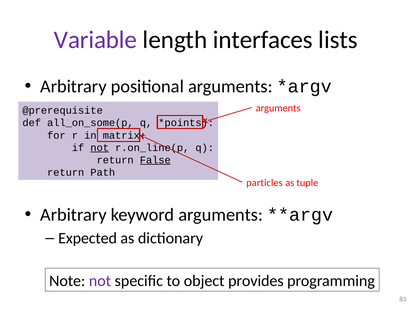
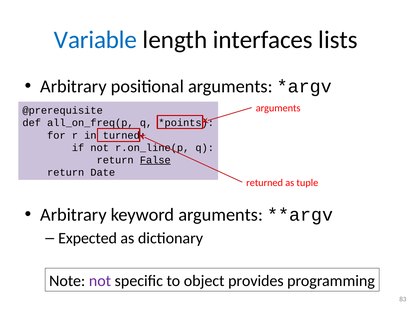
Variable colour: purple -> blue (96, 40)
all_on_some(p: all_on_some(p -> all_on_freq(p (90, 123)
matrix: matrix -> turned (124, 135)
not underline: present -> none (100, 148)
Path: Path -> Date (103, 172)
particles: particles -> returned (265, 183)
